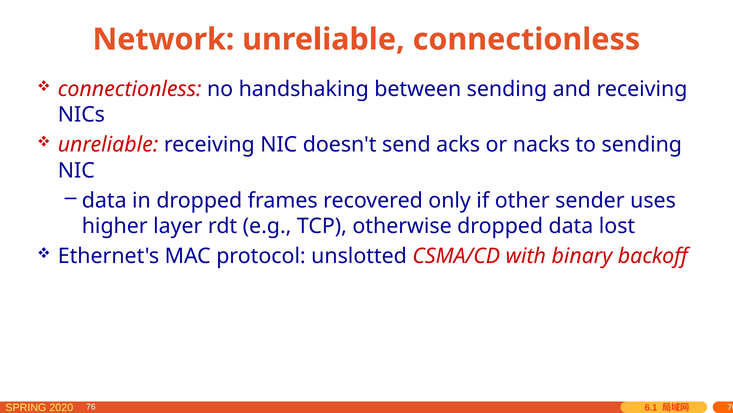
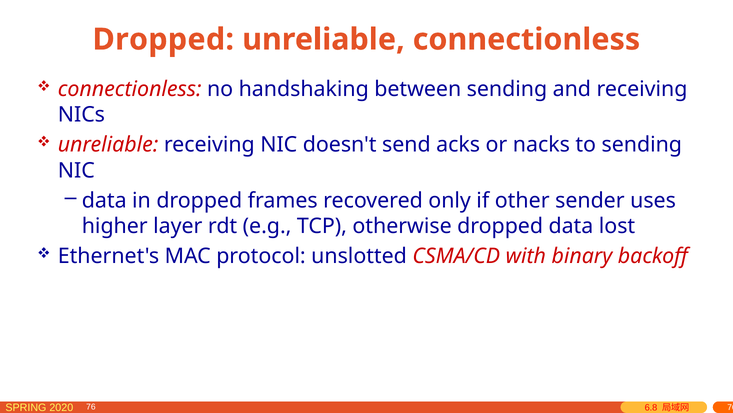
Network: Network -> Dropped (163, 39)
6.1: 6.1 -> 6.8 (651, 407)
